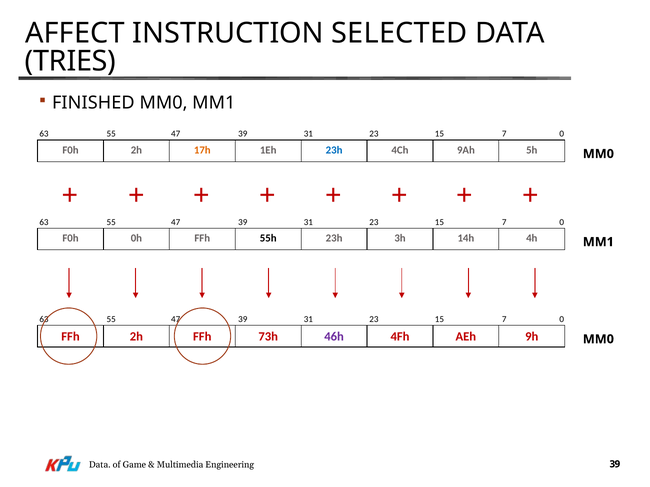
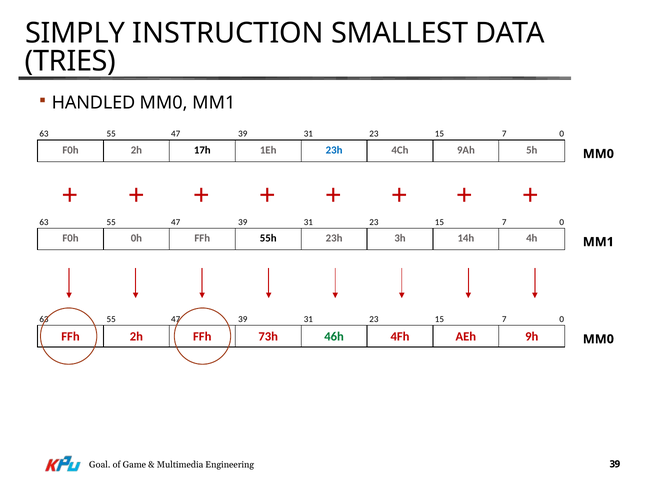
AFFECT: AFFECT -> SIMPLY (75, 33)
SELECTED: SELECTED -> SMALLEST (400, 33)
FINISHED: FINISHED -> HANDLED (93, 103)
17h colour: orange -> black (202, 150)
46h colour: purple -> green (334, 337)
Data: Data -> Goal (100, 465)
